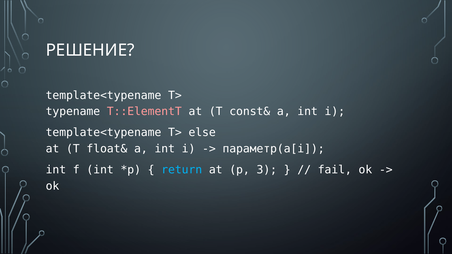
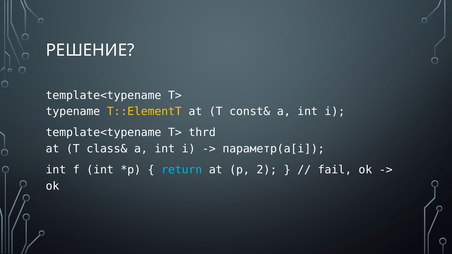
T::ElementT colour: pink -> yellow (144, 112)
else: else -> thrd (202, 133)
float&: float& -> class& (107, 149)
3: 3 -> 2 (267, 170)
